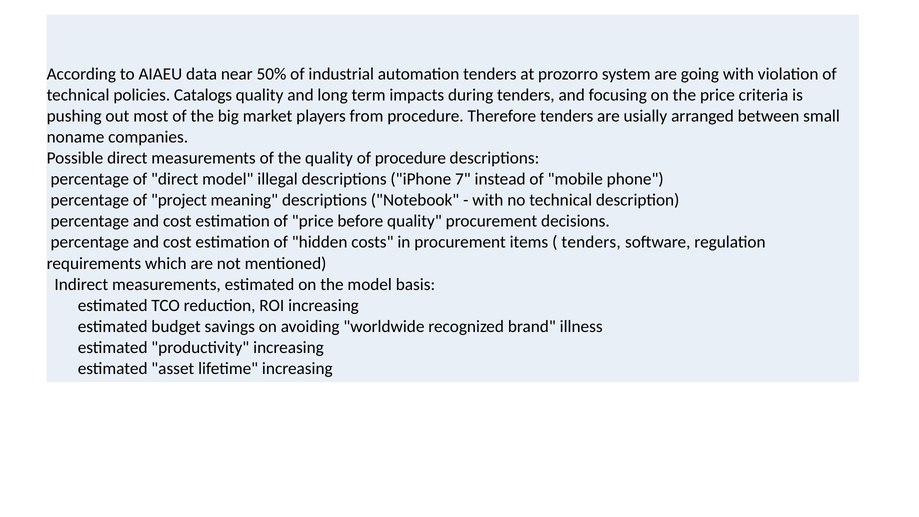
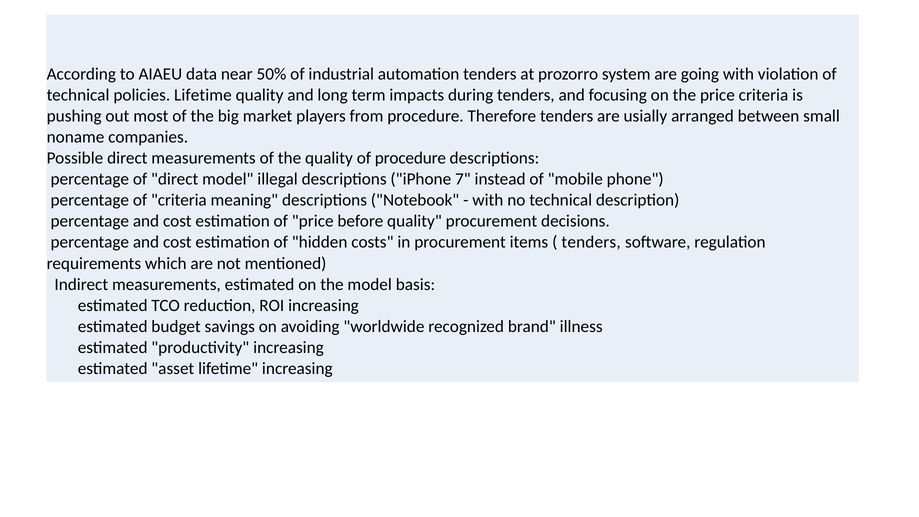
policies Catalogs: Catalogs -> Lifetime (203, 95)
of project: project -> criteria (179, 200)
